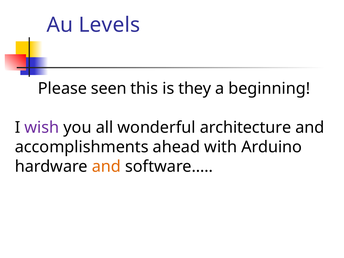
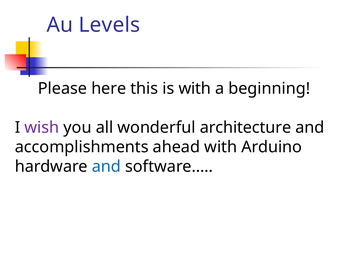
seen: seen -> here (109, 88)
is they: they -> with (195, 88)
and colour: orange -> blue (106, 166)
